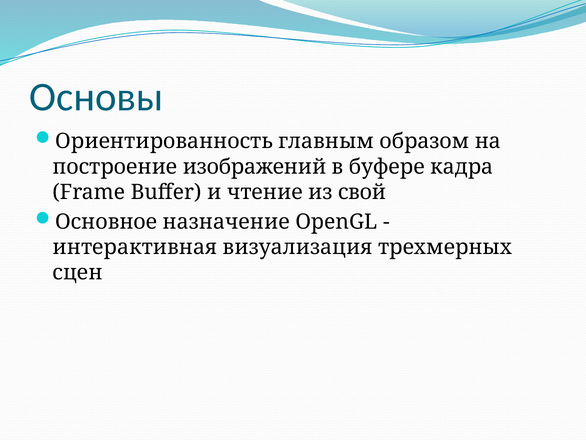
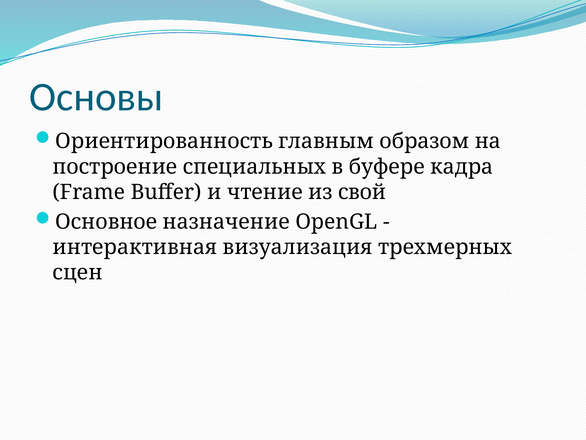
изображений: изображений -> специальных (255, 166)
